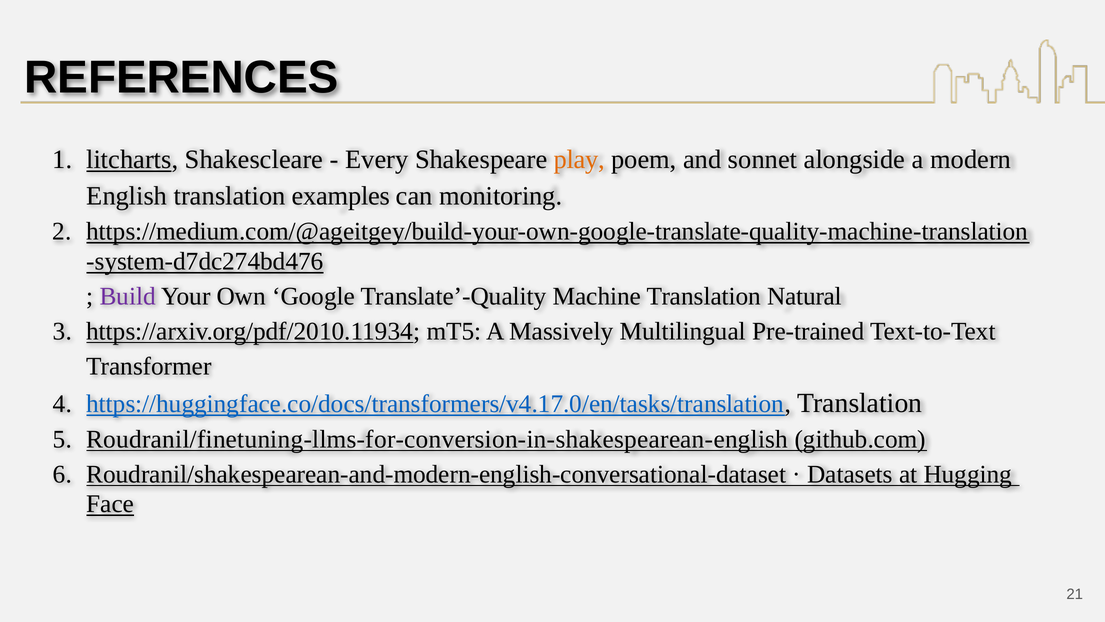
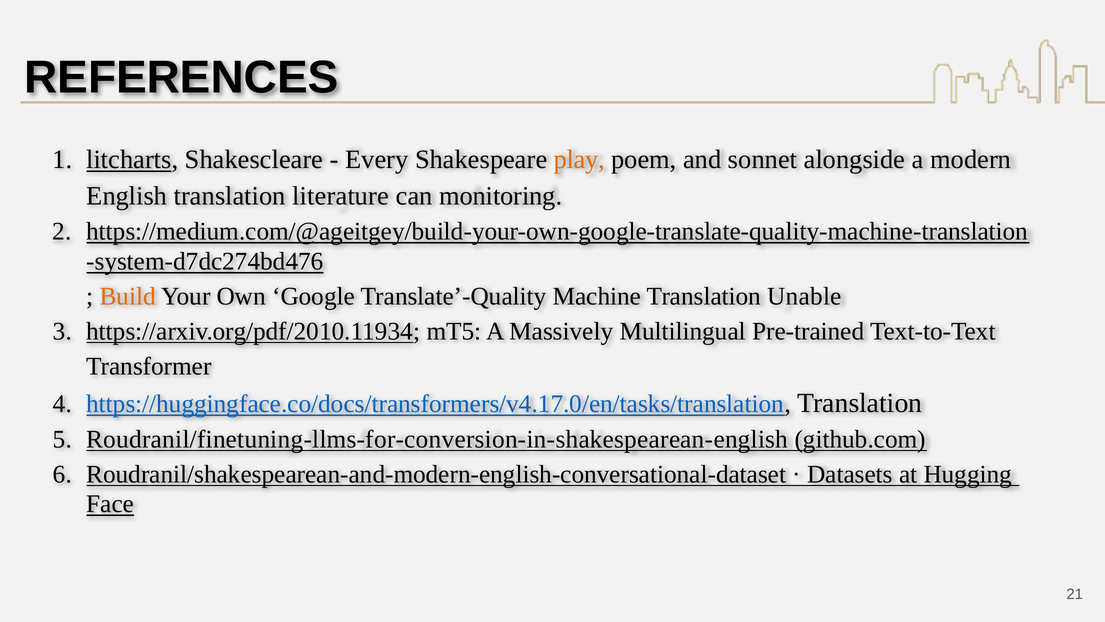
examples: examples -> literature (341, 196)
Build colour: purple -> orange (128, 296)
Natural: Natural -> Unable (804, 296)
